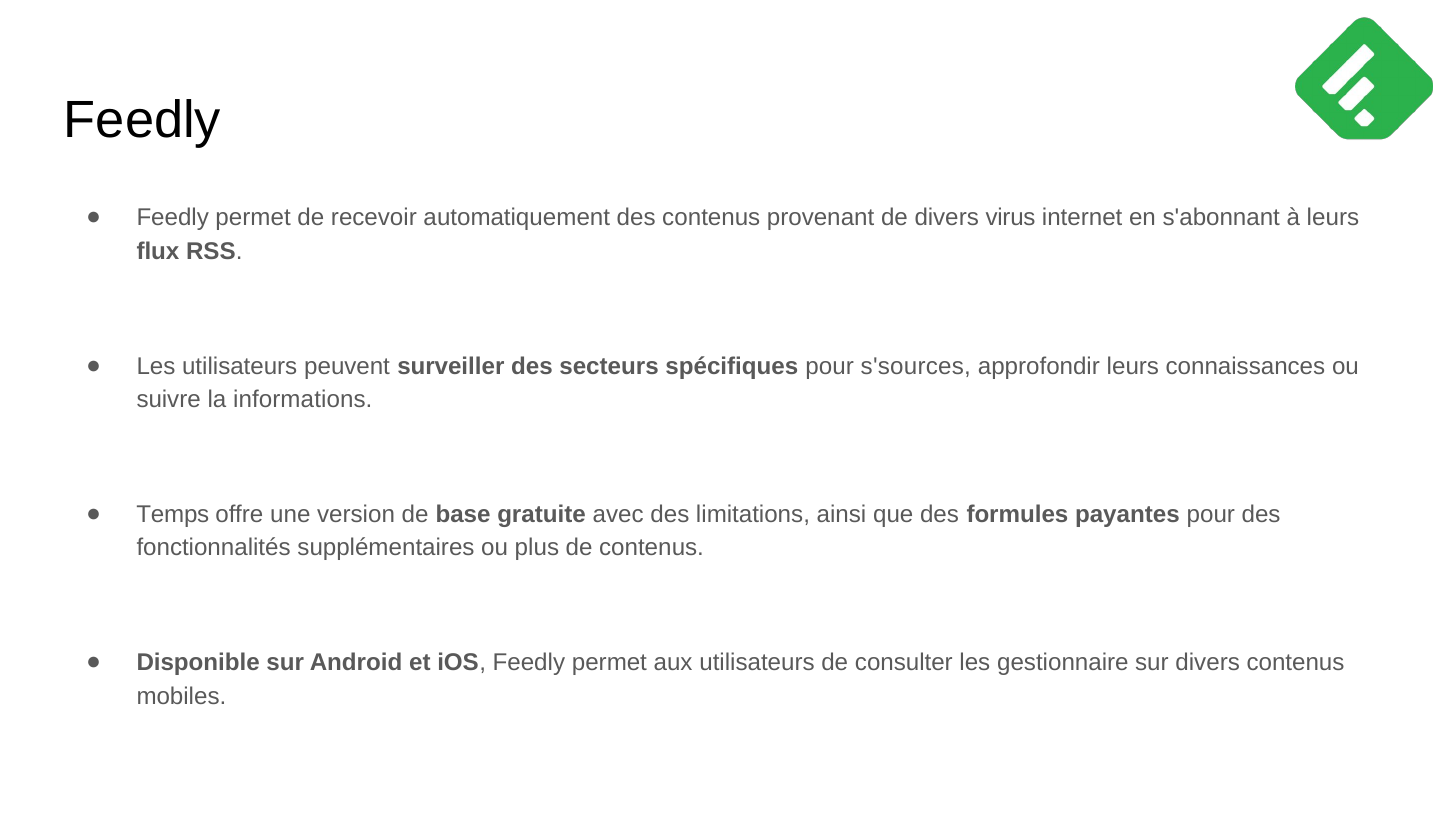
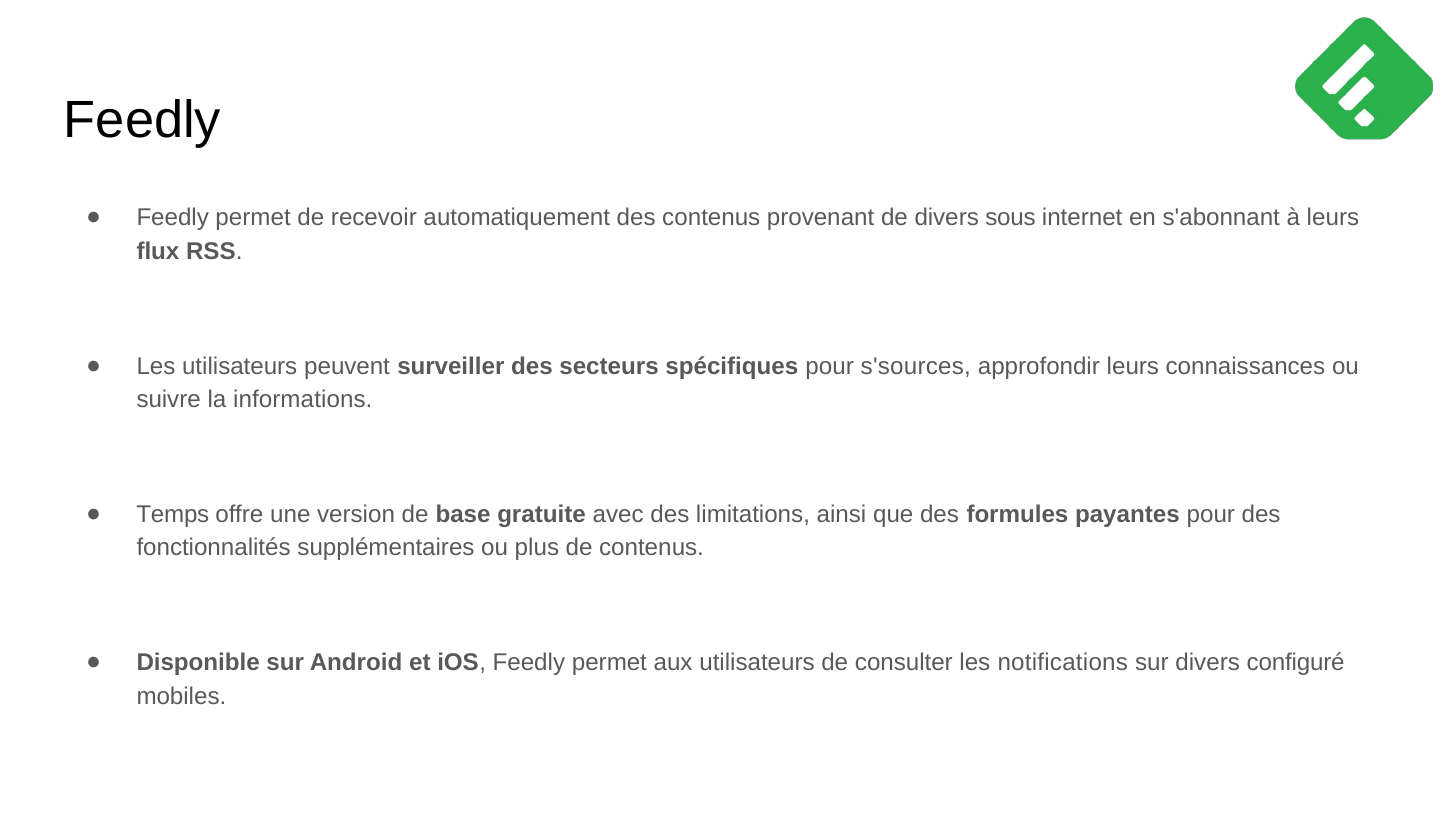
virus: virus -> sous (1011, 218)
gestionnaire: gestionnaire -> notifications (1063, 663)
divers contenus: contenus -> configuré (1296, 663)
